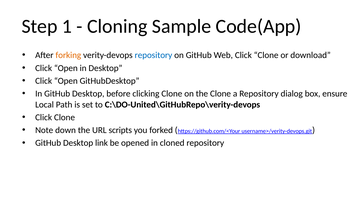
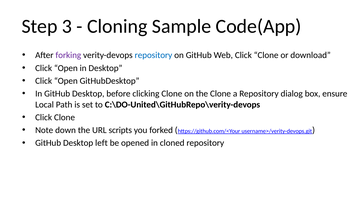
1: 1 -> 3 (67, 26)
forking colour: orange -> purple (68, 55)
link: link -> left (101, 143)
